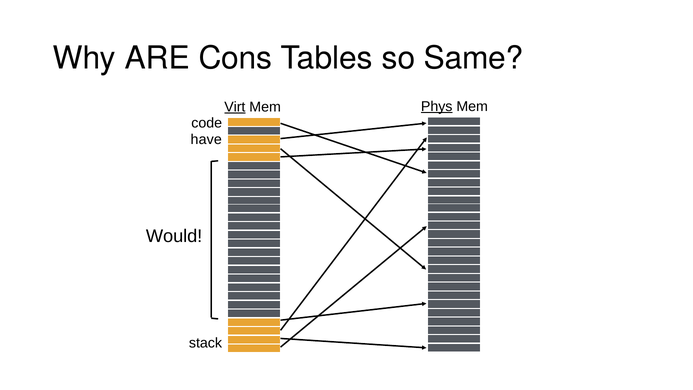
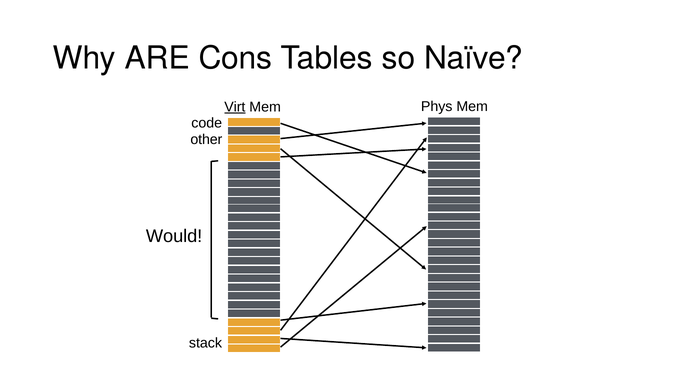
Same: Same -> Naïve (474, 58)
Phys underline: present -> none (437, 106)
have: have -> other (206, 140)
